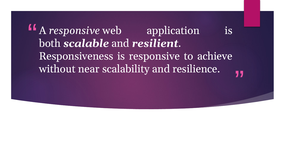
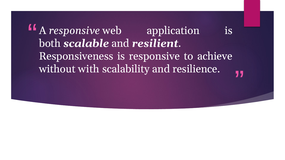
near: near -> with (89, 69)
